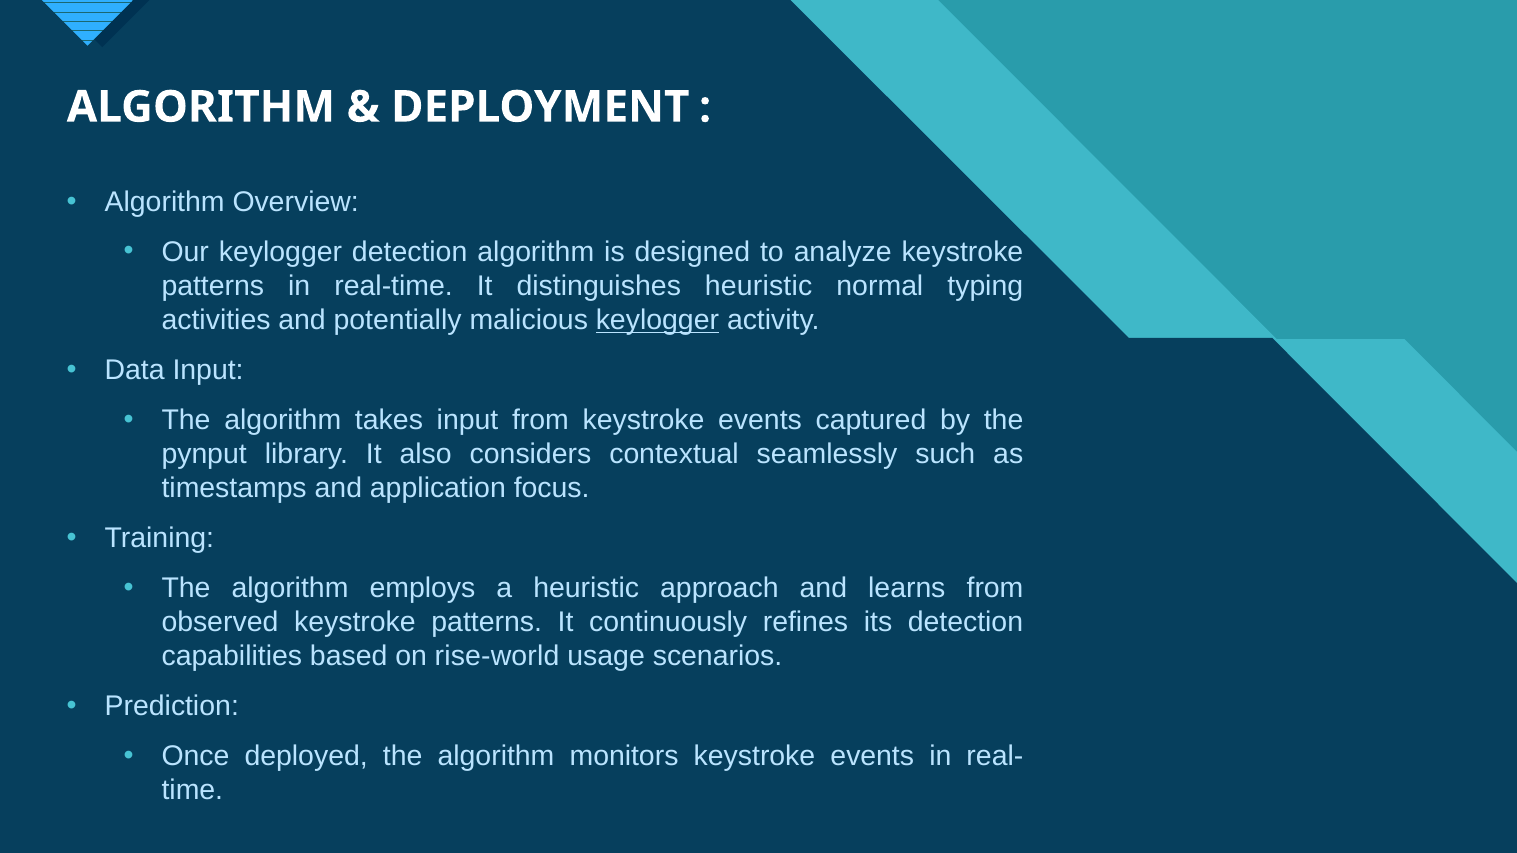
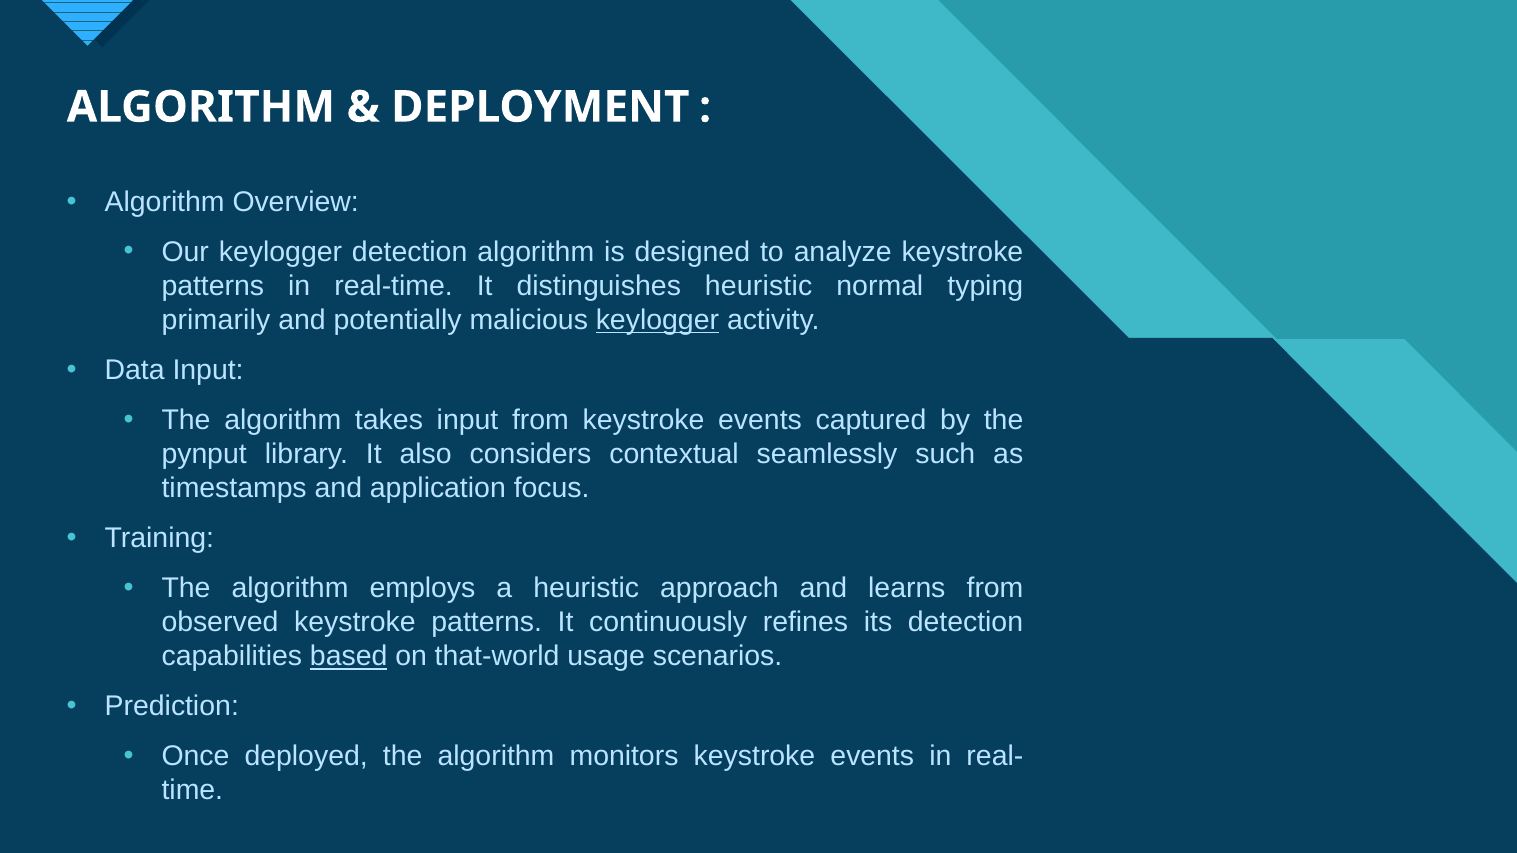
activities: activities -> primarily (216, 320)
based underline: none -> present (349, 657)
rise-world: rise-world -> that-world (497, 657)
